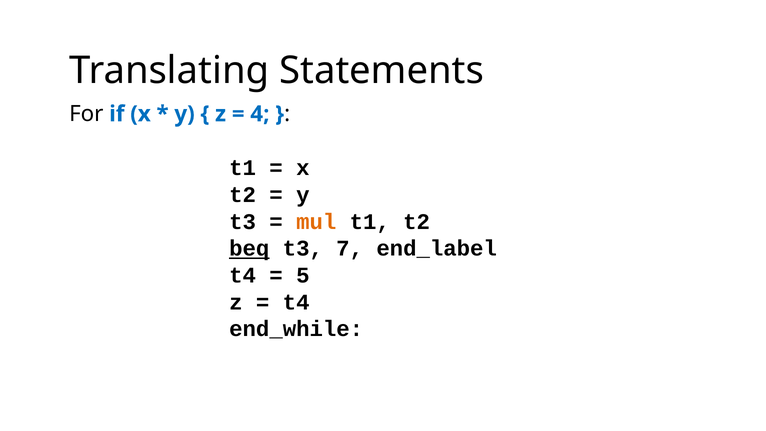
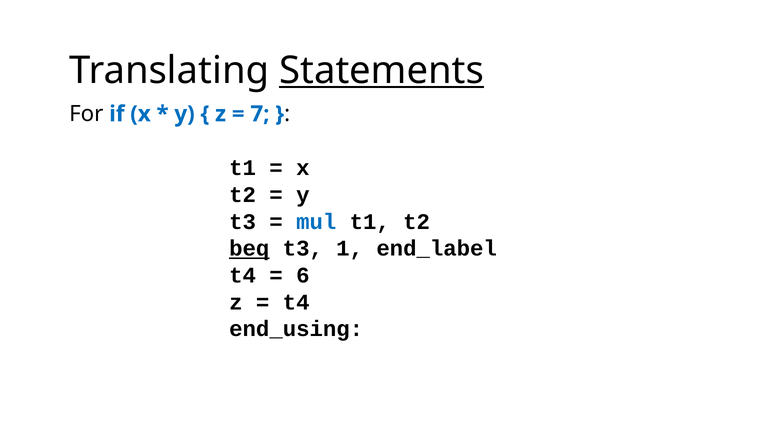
Statements underline: none -> present (382, 70)
4: 4 -> 7 (260, 114)
mul colour: orange -> blue (316, 222)
7: 7 -> 1 (350, 248)
5: 5 -> 6 (303, 275)
end_while: end_while -> end_using (296, 329)
